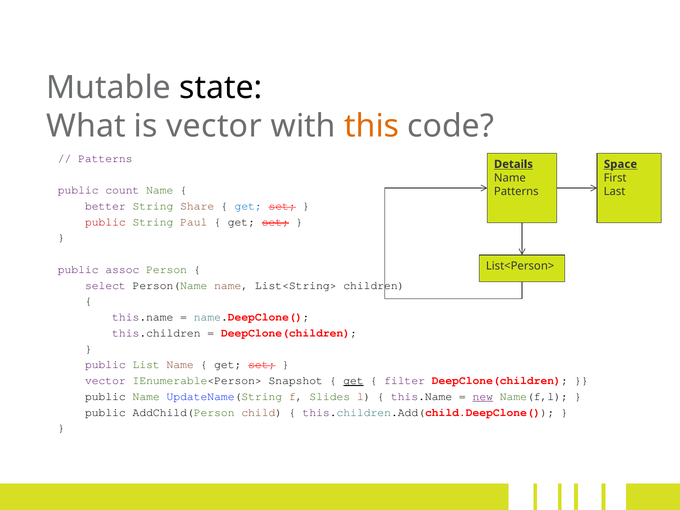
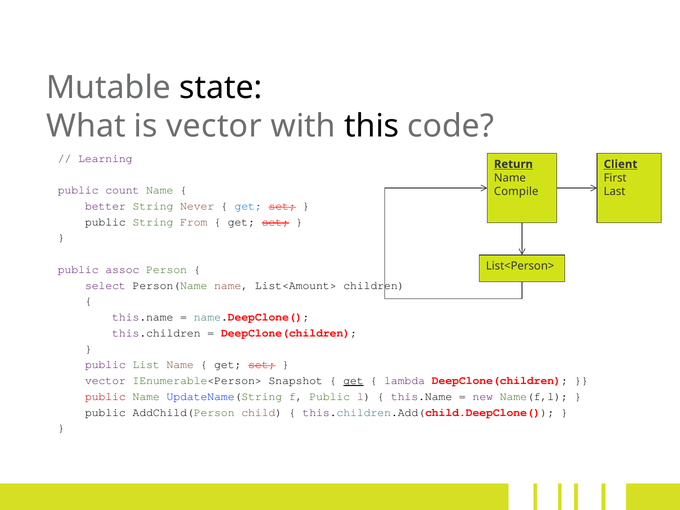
this colour: orange -> black (372, 126)
Patterns: Patterns -> Learning (105, 158)
Details: Details -> Return (513, 164)
Space: Space -> Client (621, 164)
Patterns: Patterns -> Compile (516, 191)
Share: Share -> Never (197, 206)
public colour: red -> black (105, 222)
Paul: Paul -> From (194, 222)
List<String>: List<String> -> List<Amount> (296, 285)
filter: filter -> lambda (405, 381)
public colour: black -> red (105, 396)
f Slides: Slides -> Public (330, 396)
new underline: present -> none (483, 396)
